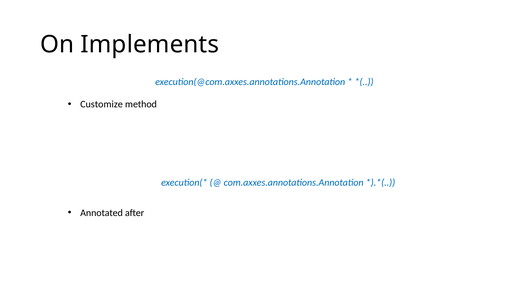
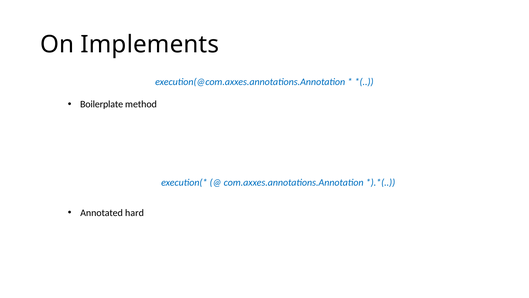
Customize: Customize -> Boilerplate (102, 104)
after: after -> hard (135, 213)
